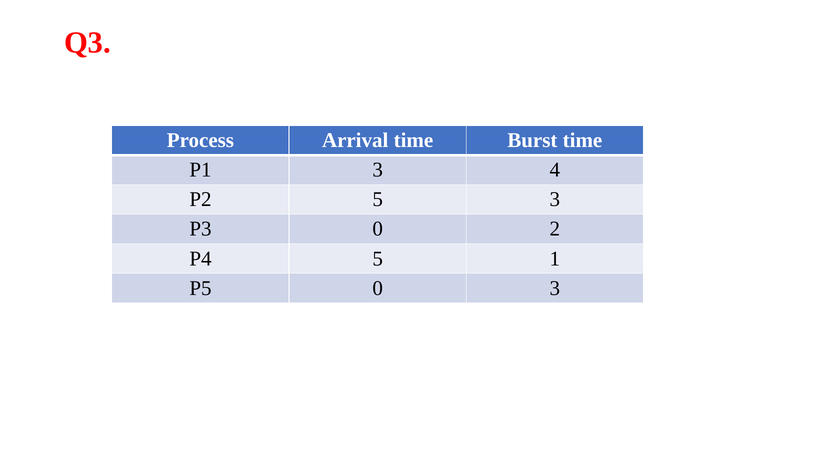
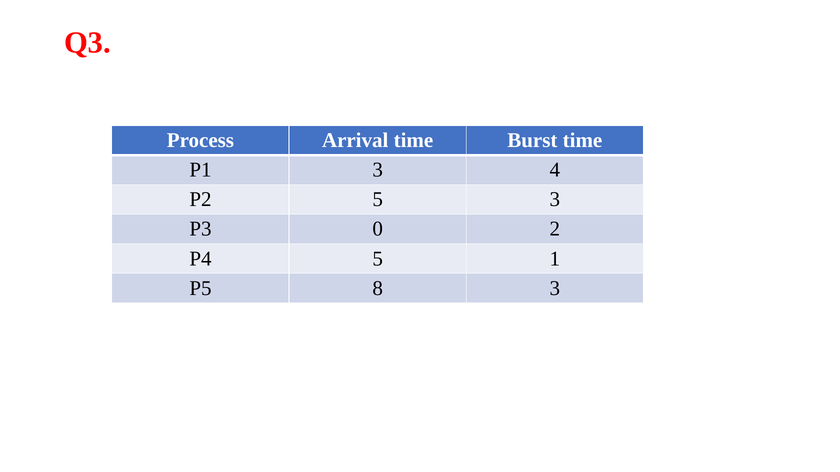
P5 0: 0 -> 8 (378, 288)
